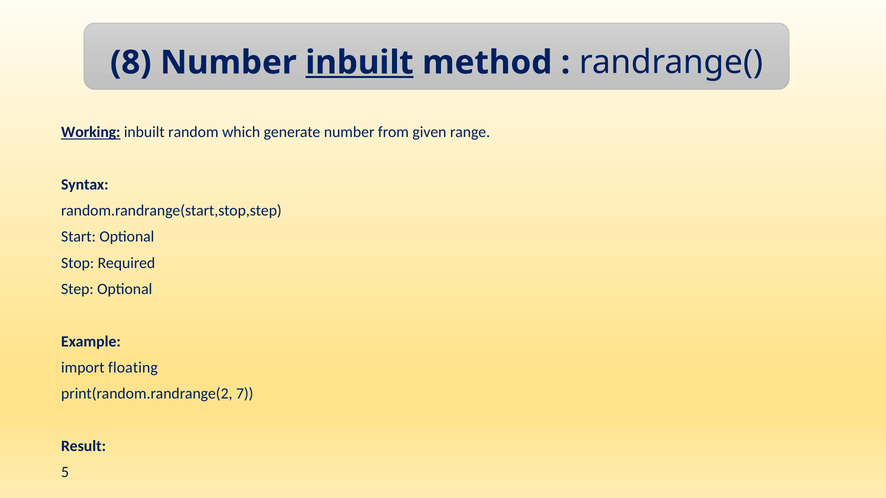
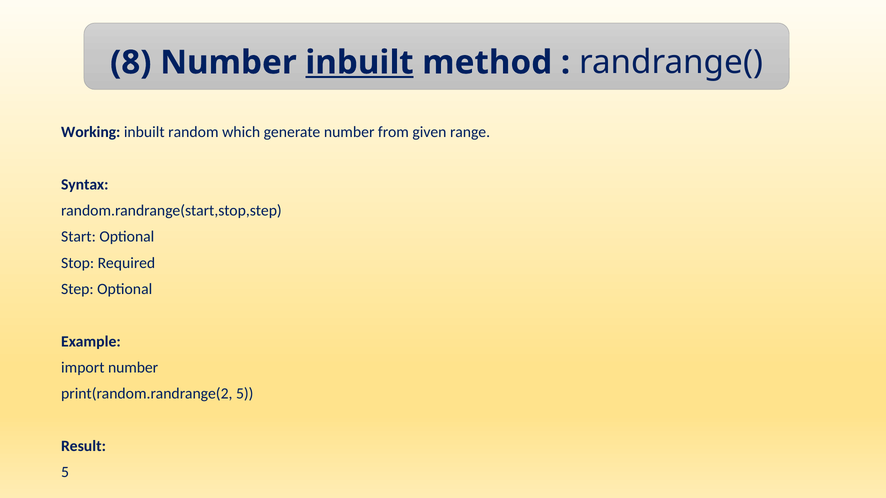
Working underline: present -> none (91, 132)
import floating: floating -> number (133, 368)
print(random.randrange(2 7: 7 -> 5 (245, 394)
